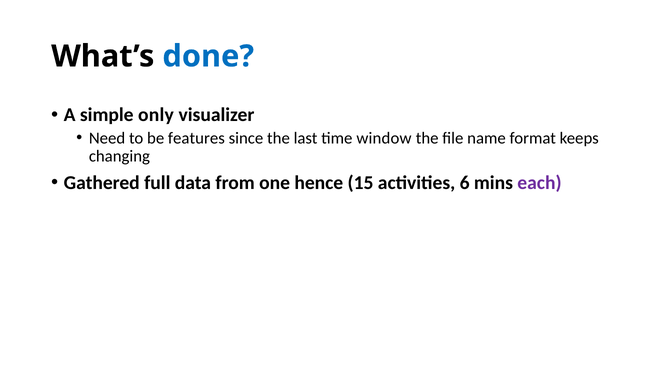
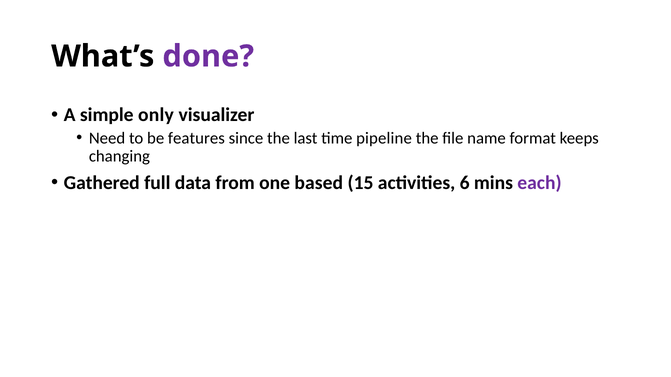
done colour: blue -> purple (208, 56)
window: window -> pipeline (384, 138)
hence: hence -> based (319, 183)
